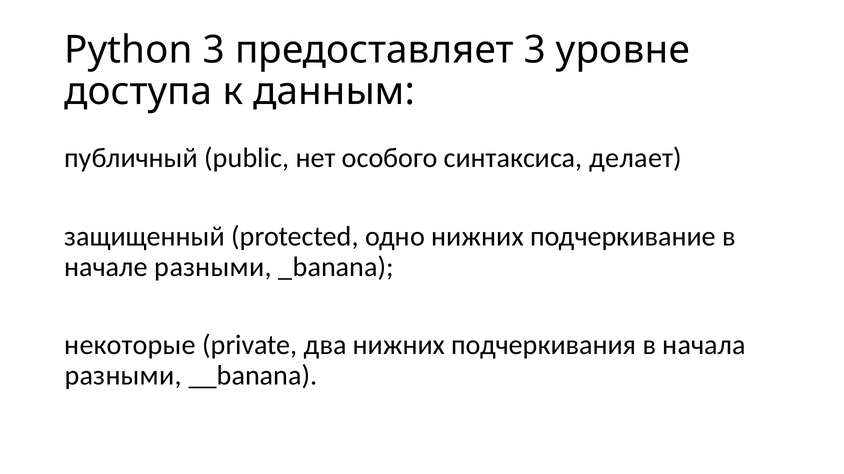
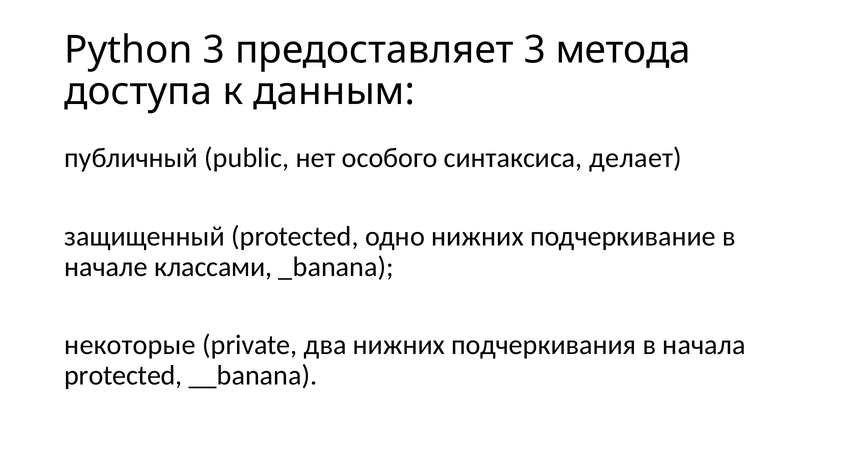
уровне: уровне -> метода (623, 50)
начале разными: разными -> классами (213, 267)
разными: разными -> protected (123, 376)
